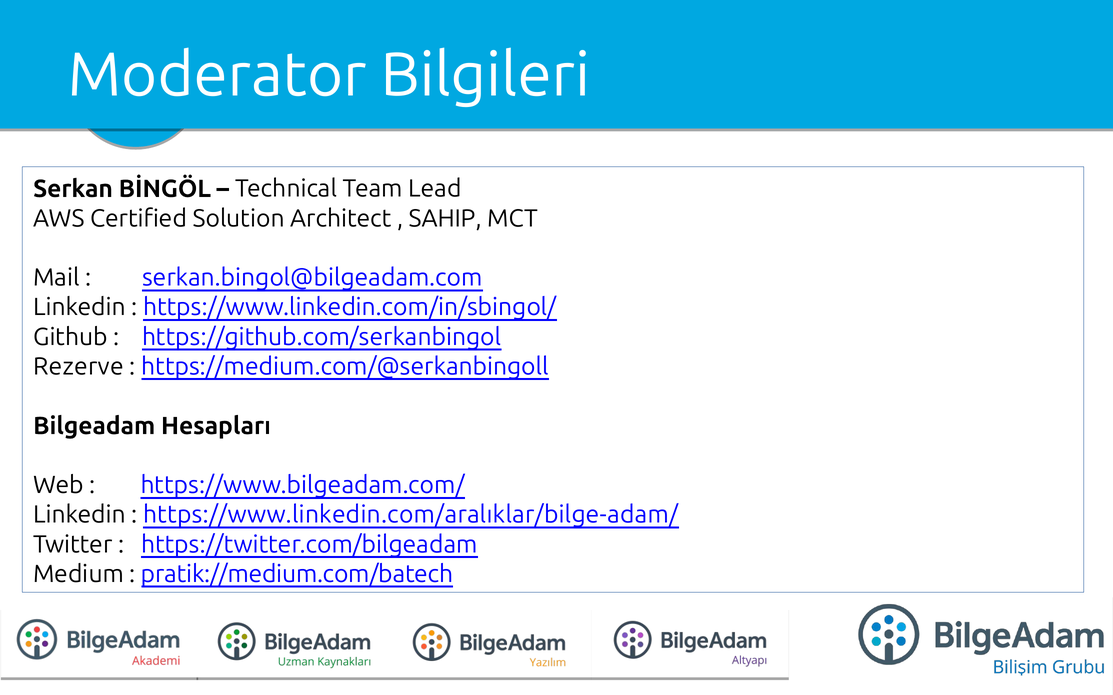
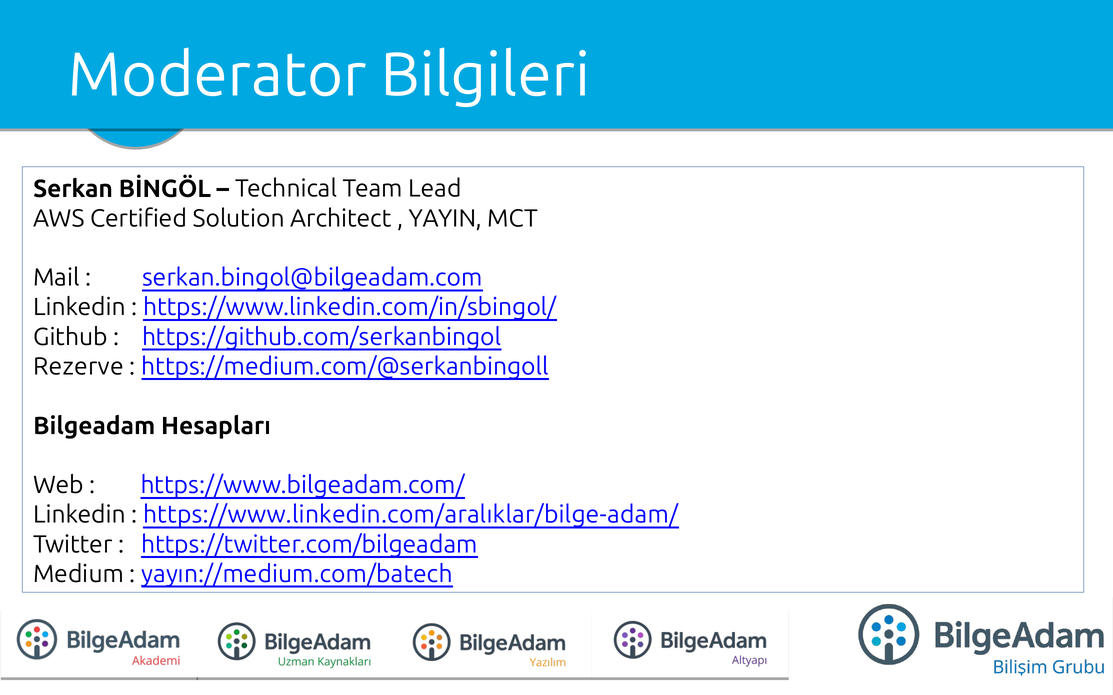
SAHIP: SAHIP -> YAYIN (445, 219)
pratik://medium.com/batech: pratik://medium.com/batech -> yayın://medium.com/batech (297, 575)
